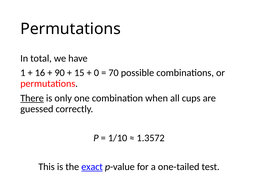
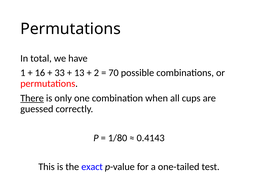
90: 90 -> 33 (60, 73)
15: 15 -> 13 (79, 73)
0: 0 -> 2 (96, 73)
1/10: 1/10 -> 1/80 (118, 138)
1.3572: 1.3572 -> 0.4143 (151, 138)
exact underline: present -> none (92, 166)
